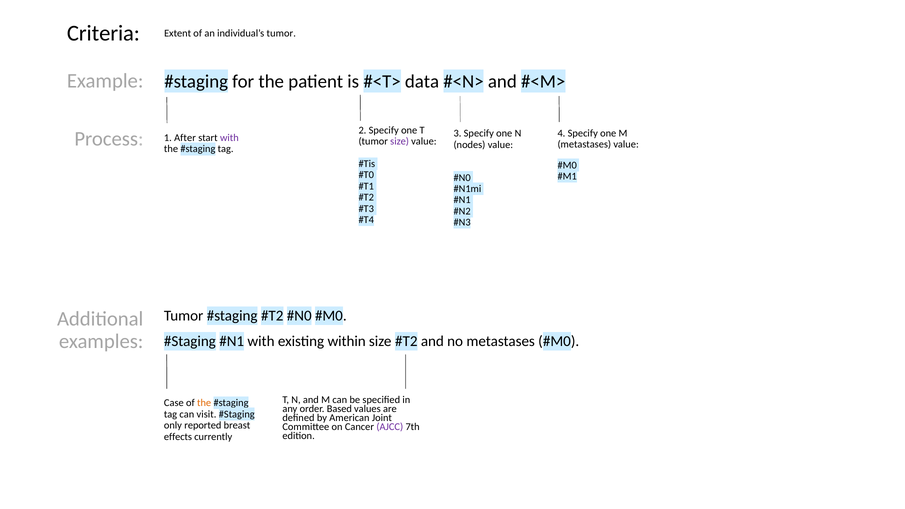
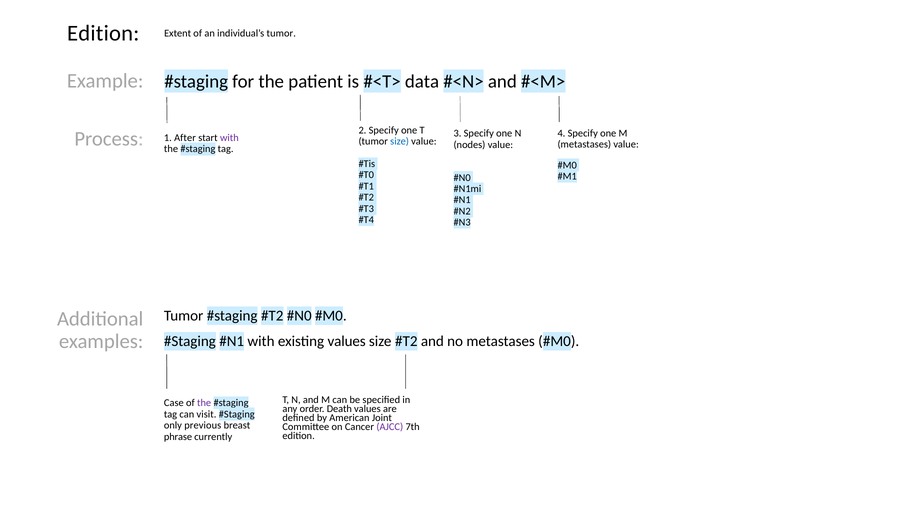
Criteria: Criteria -> Edition (103, 33)
size colour: purple -> blue (400, 141)
existing within: within -> values (347, 342)
the colour: orange -> purple (204, 403)
Based: Based -> Death (339, 409)
reported: reported -> previous (203, 425)
effects: effects -> phrase (178, 437)
